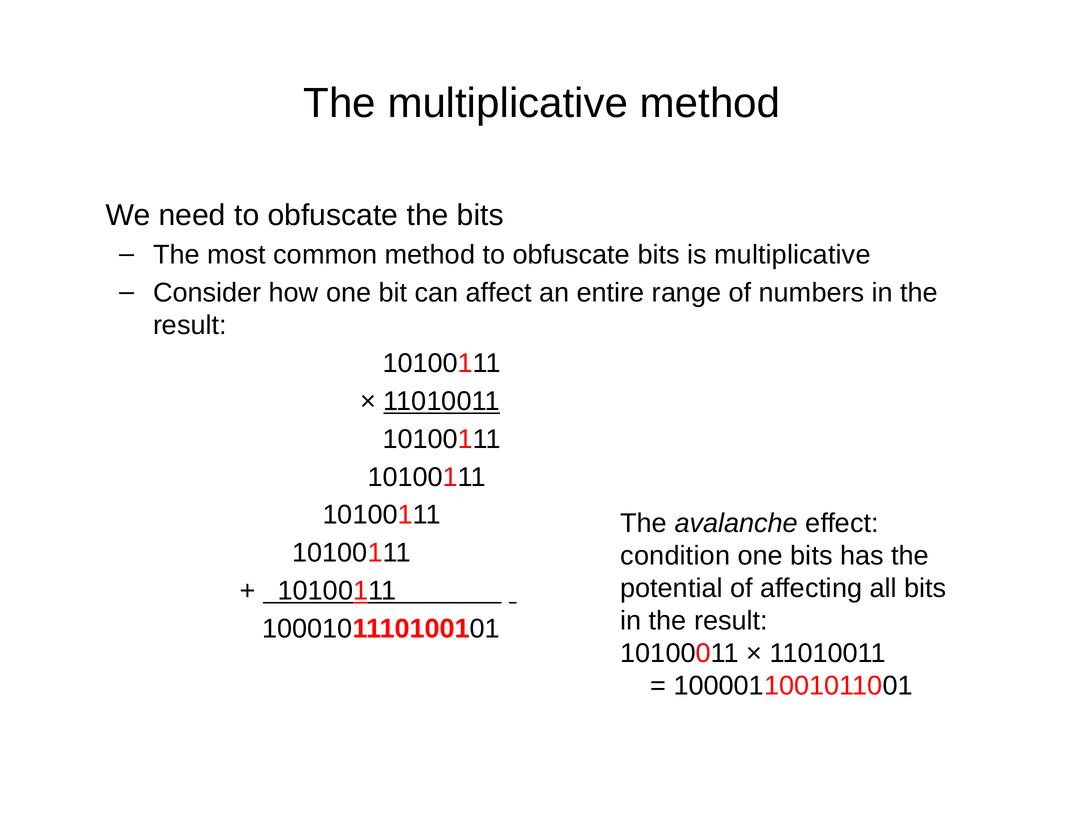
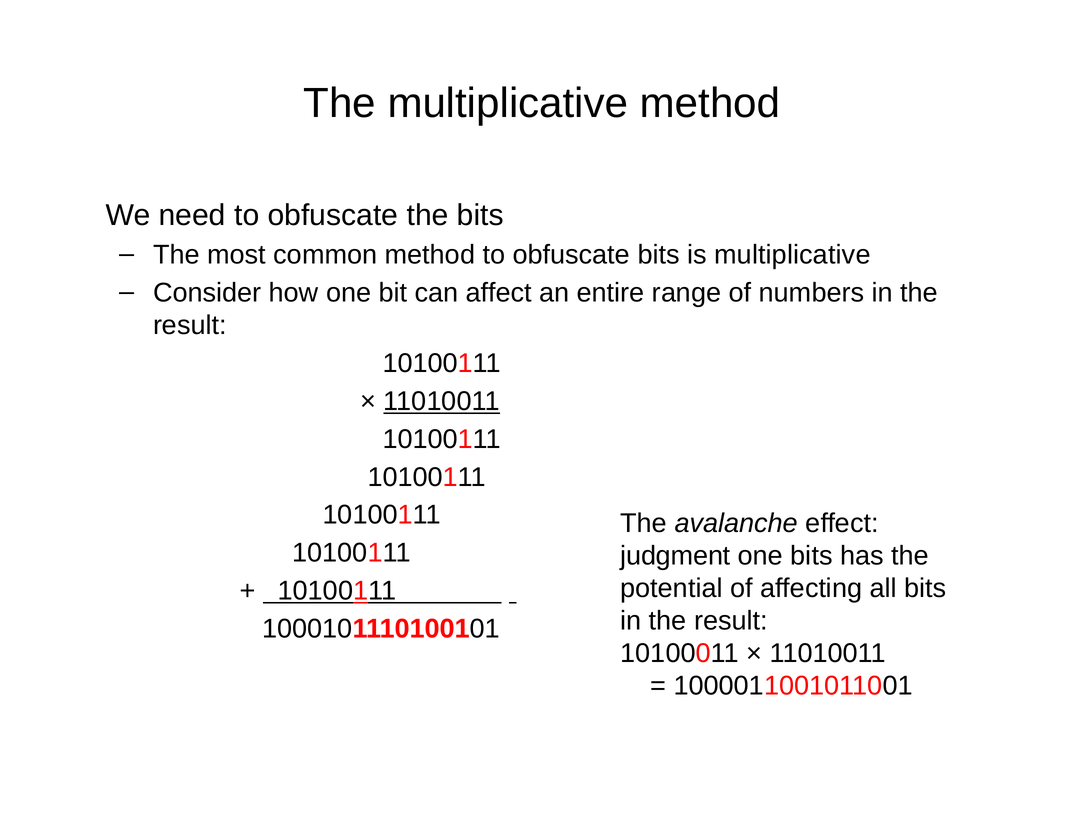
condition: condition -> judgment (675, 556)
